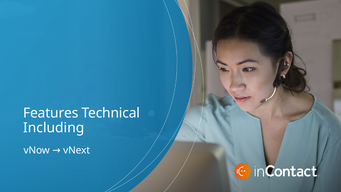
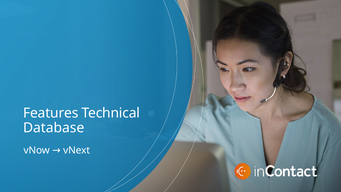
Including: Including -> Database (54, 128)
